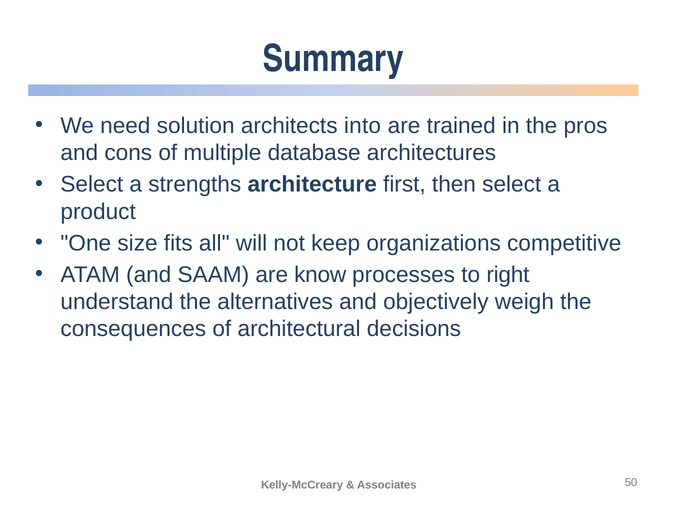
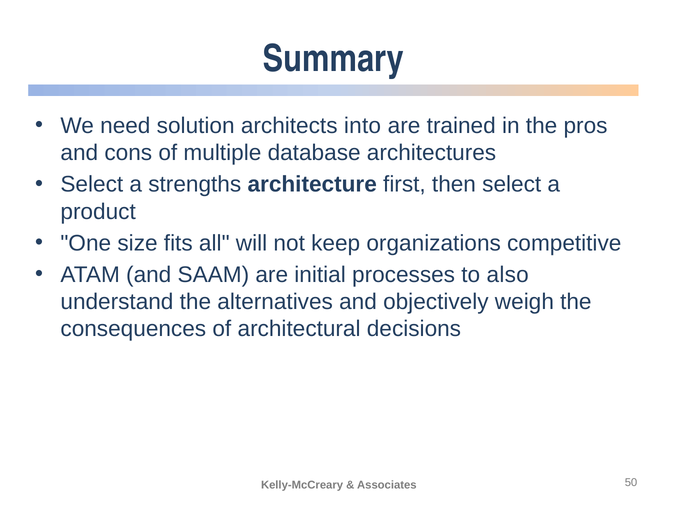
know: know -> initial (320, 275)
right: right -> also (508, 275)
